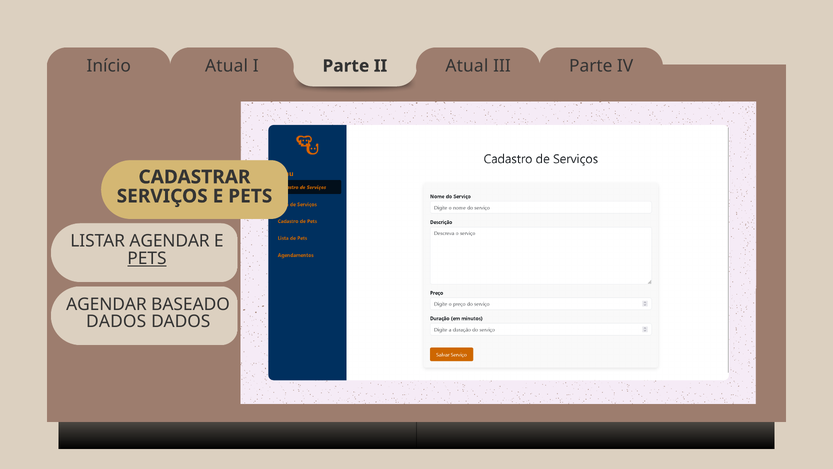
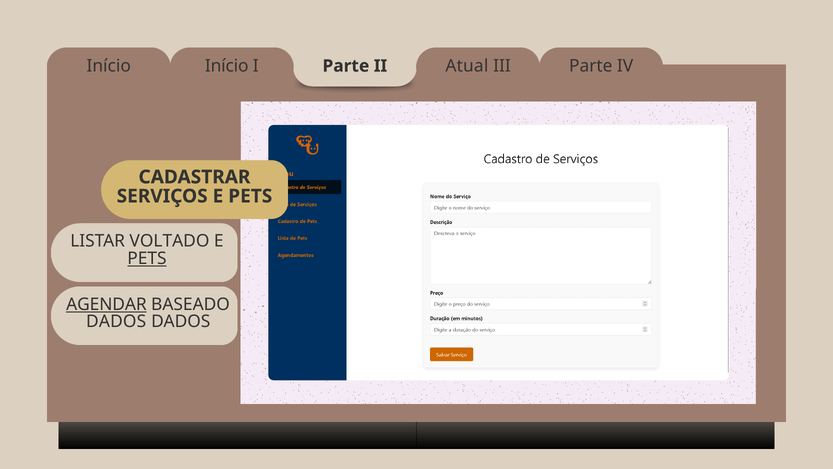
Atual: Atual -> Início (227, 66)
LISTAR AGENDAR: AGENDAR -> VOLTADO (169, 241)
AGENDAR underline: none -> present (106, 304)
